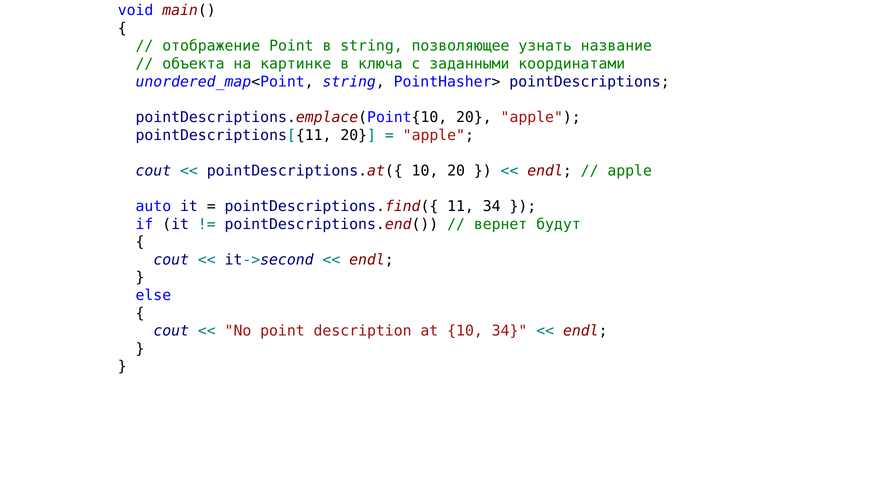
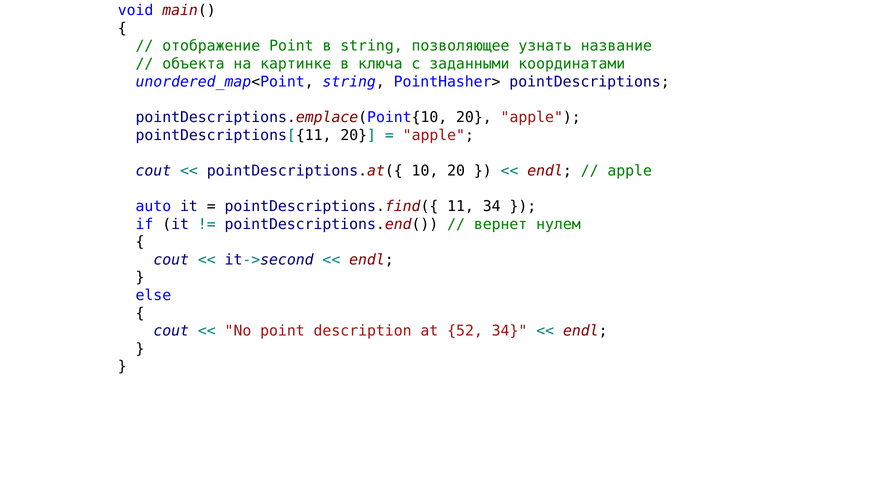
будут: будут -> нулем (558, 224)
at 10: 10 -> 52 (465, 331)
